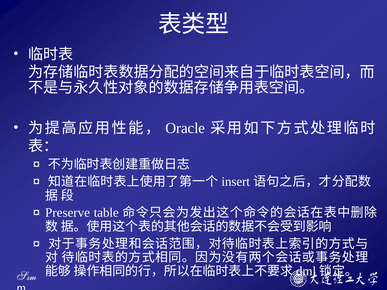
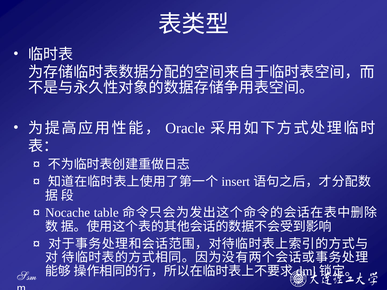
Preserve: Preserve -> Nocache (68, 213)
